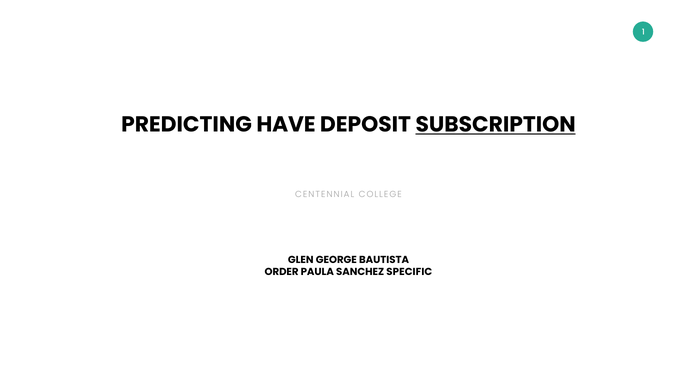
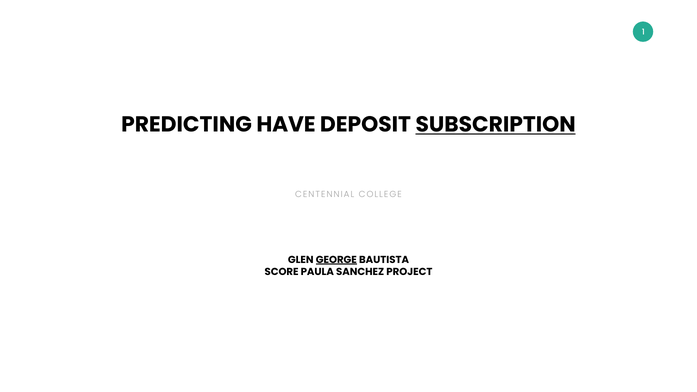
GEORGE underline: none -> present (336, 260)
ORDER: ORDER -> SCORE (282, 272)
SPECIFIC: SPECIFIC -> PROJECT (409, 272)
